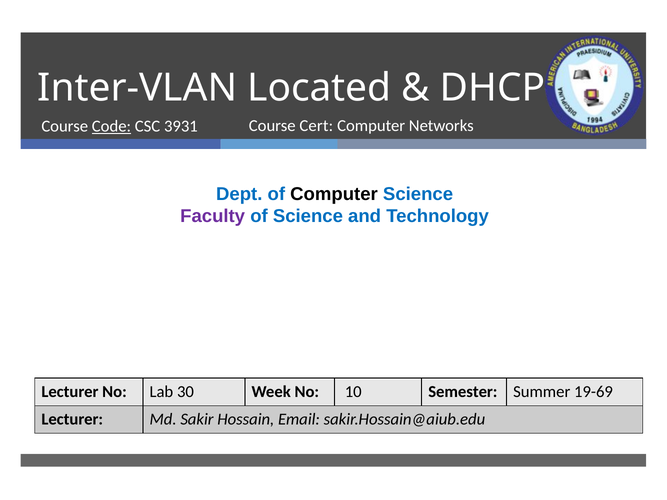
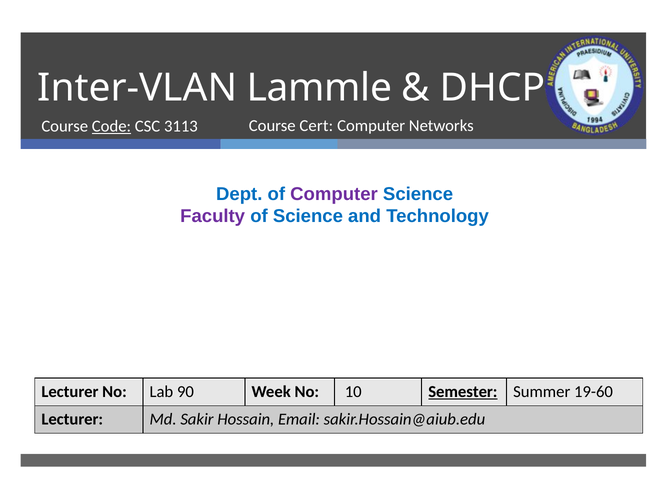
Located: Located -> Lammle (319, 88)
3931: 3931 -> 3113 (181, 126)
Computer colour: black -> purple (334, 194)
30: 30 -> 90 (185, 392)
Semester underline: none -> present (463, 392)
19-69: 19-69 -> 19-60 (593, 392)
